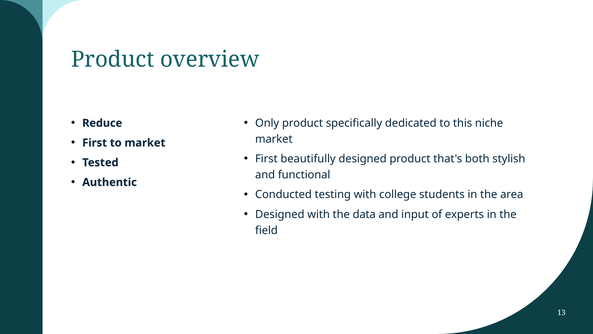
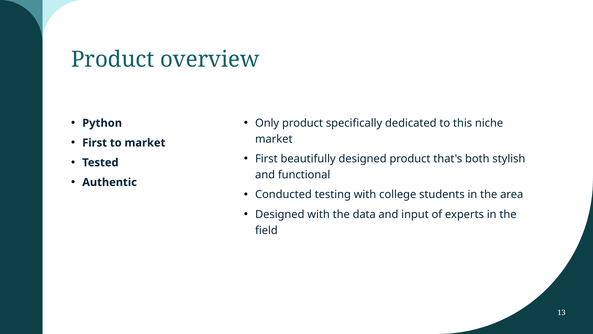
Reduce: Reduce -> Python (102, 123)
